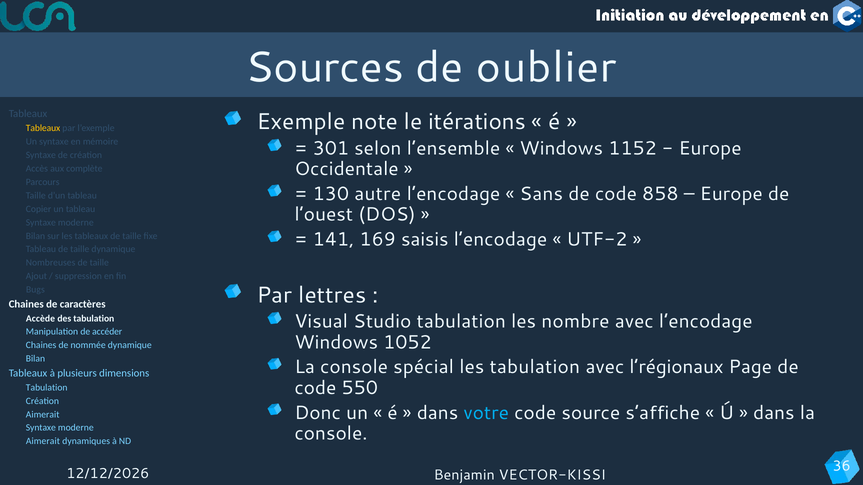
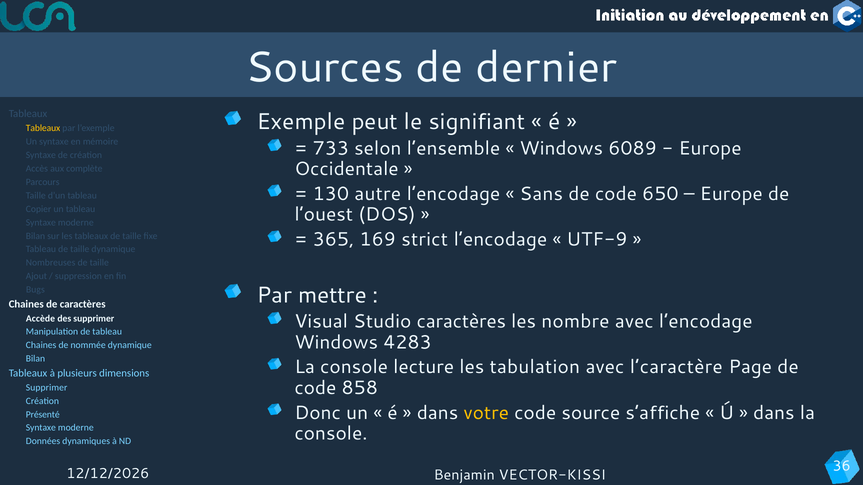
oublier: oublier -> dernier (546, 68)
note: note -> peut (375, 122)
itérations: itérations -> signifiant (477, 122)
301: 301 -> 733 (331, 149)
1152: 1152 -> 6089 (633, 149)
858: 858 -> 650 (660, 194)
141: 141 -> 365 (333, 240)
saisis: saisis -> strict (425, 240)
UTF-2: UTF-2 -> UTF-9 (597, 240)
lettres: lettres -> mettre (332, 295)
Studio tabulation: tabulation -> caractères (461, 322)
des tabulation: tabulation -> supprimer (94, 319)
de accéder: accéder -> tableau (107, 332)
1052: 1052 -> 4283 (407, 343)
spécial: spécial -> lecture (424, 368)
l’régionaux: l’régionaux -> l’caractère (676, 368)
550: 550 -> 858 (360, 388)
Tabulation: Tabulation -> Supprimer (47, 388)
votre colour: light blue -> yellow (486, 413)
Aimerait: Aimerait -> Présenté (43, 415)
Aimerait: Aimerait -> Données (43, 442)
